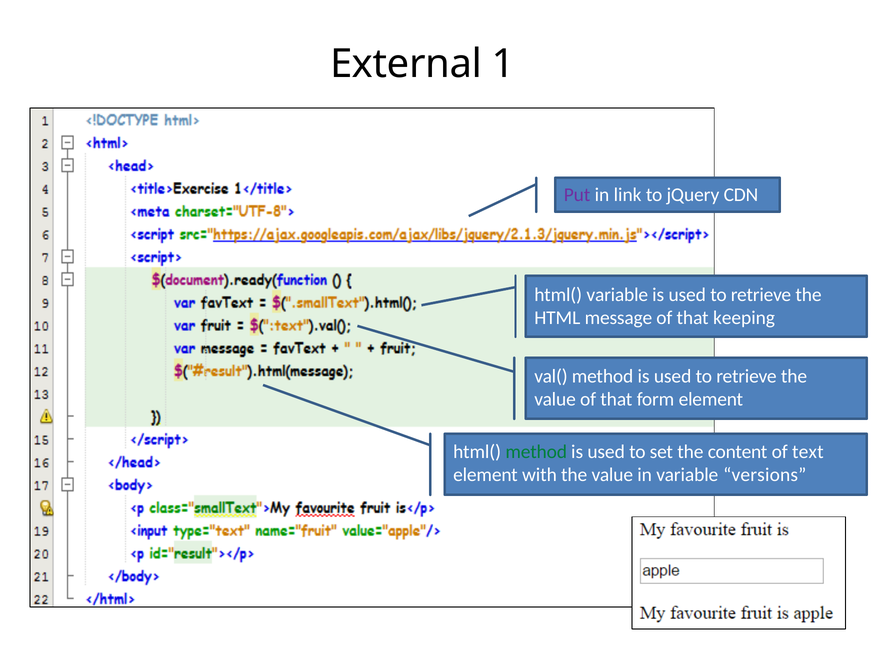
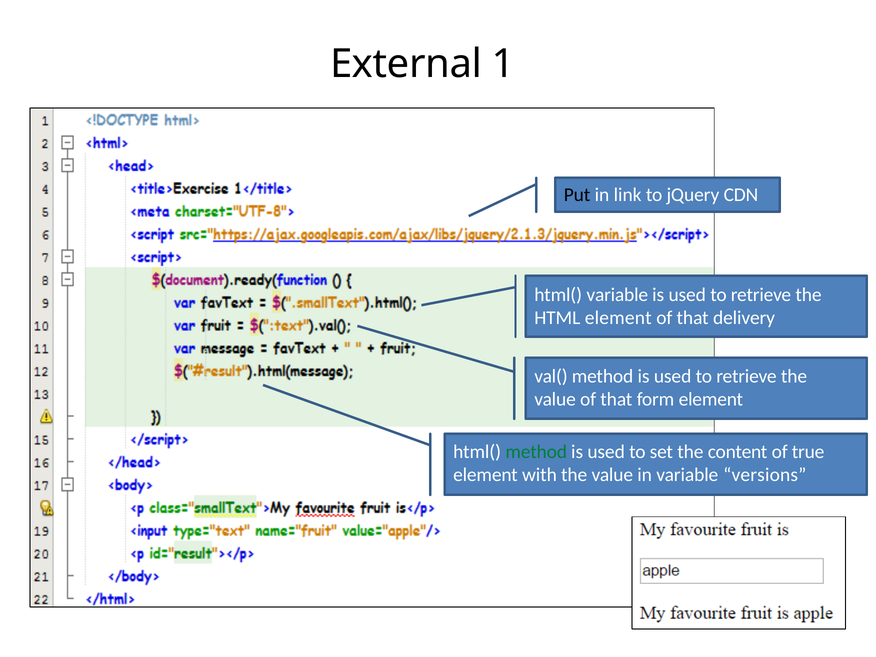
Put colour: purple -> black (577, 195)
HTML message: message -> element (618, 318)
keeping: keeping -> delivery (744, 318)
text: text -> true (808, 452)
